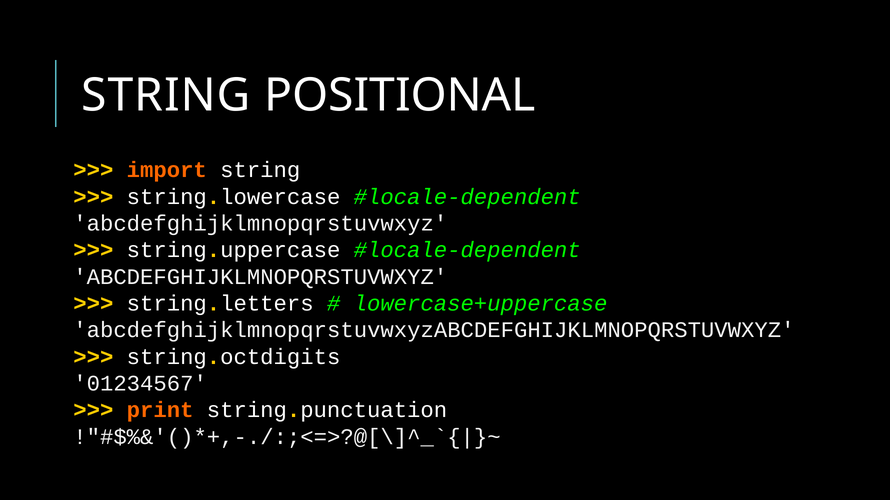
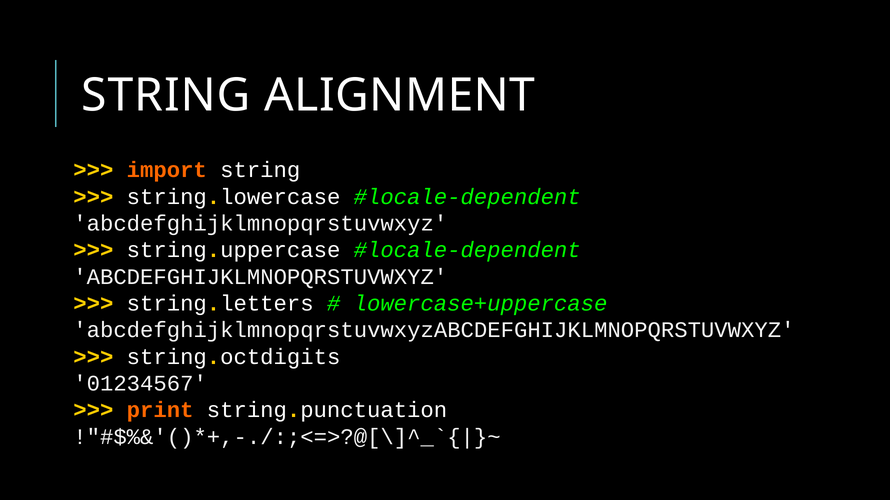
POSITIONAL: POSITIONAL -> ALIGNMENT (400, 95)
